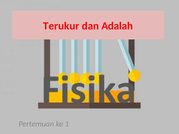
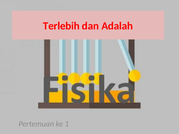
Terukur: Terukur -> Terlebih (61, 26)
